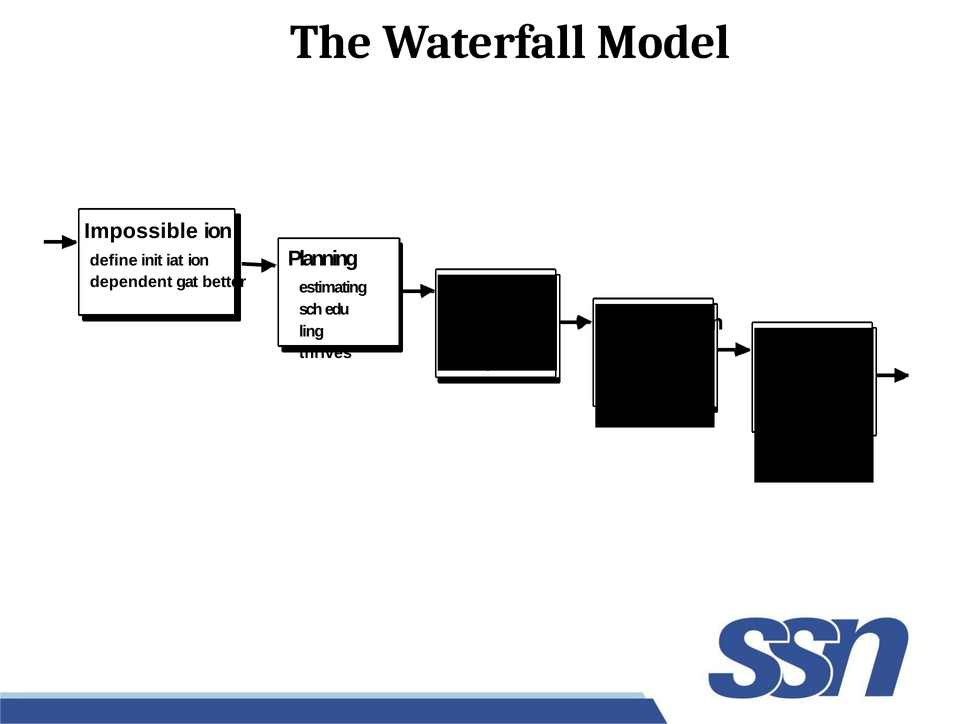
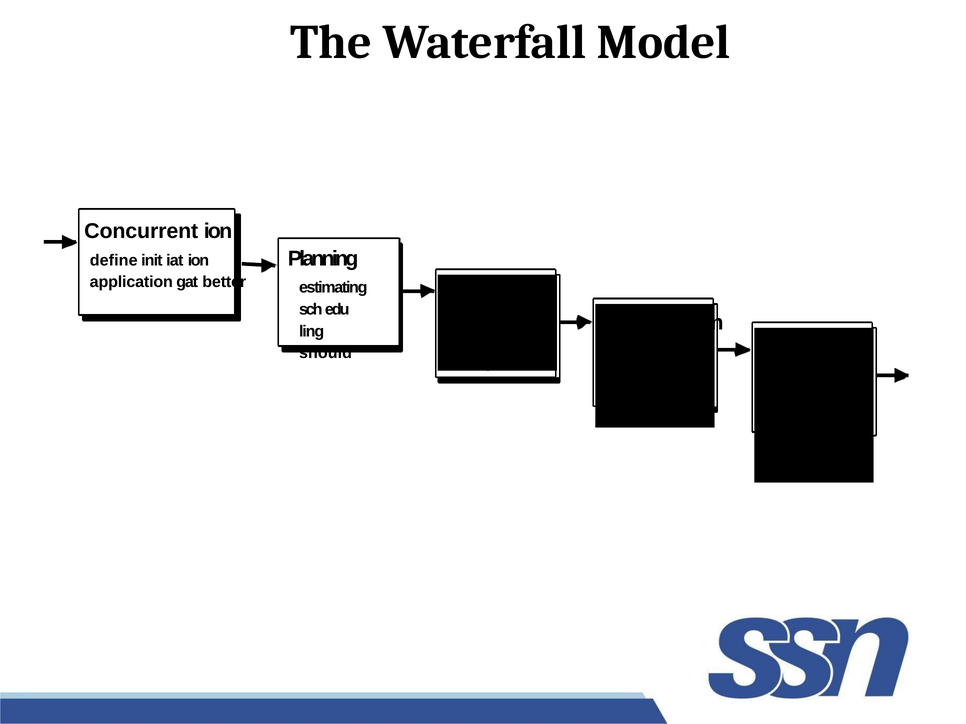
Impossible: Impossible -> Concurrent (141, 231)
dependent: dependent -> application (131, 282)
thrives: thrives -> should (326, 353)
